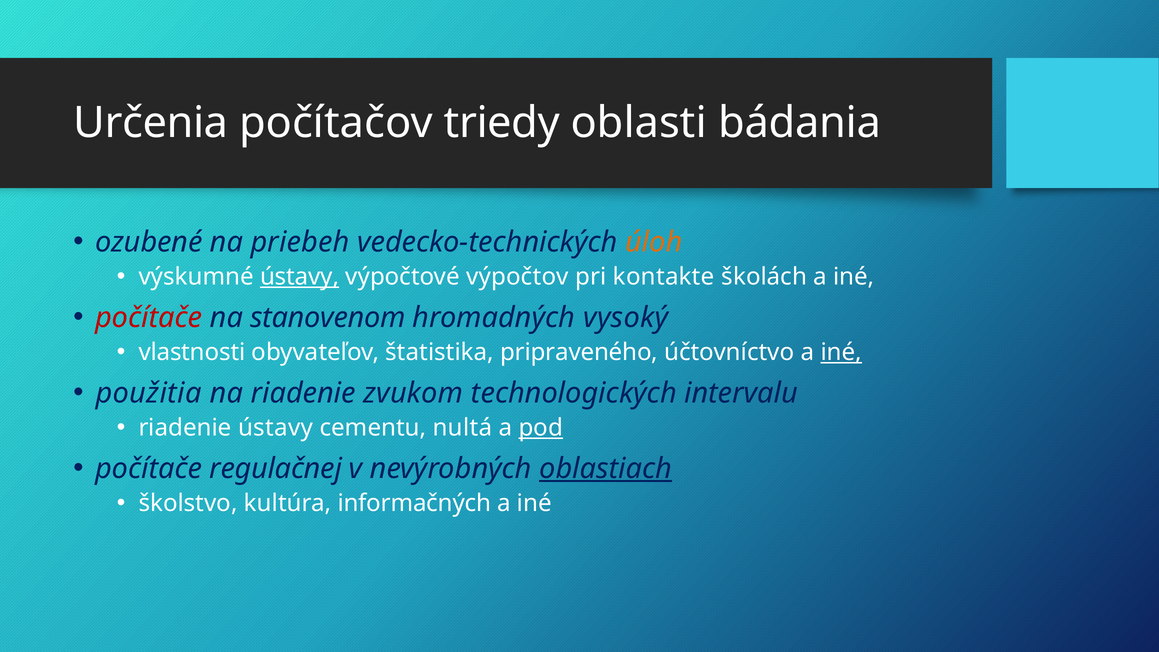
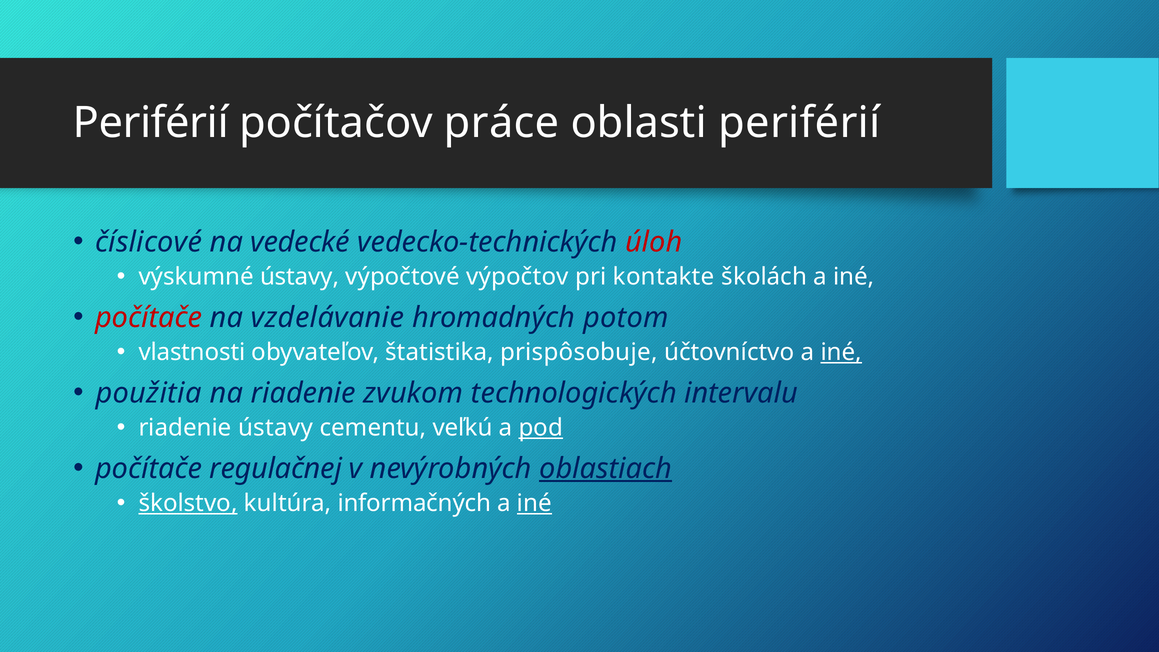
Určenia: Určenia -> Periférií (151, 123)
triedy: triedy -> práce (502, 123)
oblasti bádania: bádania -> periférií (799, 123)
ozubené: ozubené -> číslicové (149, 242)
priebeh: priebeh -> vedecké (300, 242)
úloh colour: orange -> red (654, 242)
ústavy underline: present -> none (300, 277)
stanovenom: stanovenom -> vzdelávanie (328, 317)
vysoký: vysoký -> potom (626, 317)
pripraveného: pripraveného -> prispôsobuje (579, 352)
nultá: nultá -> veľkú (463, 428)
školstvo underline: none -> present (188, 503)
iné underline: none -> present (534, 503)
